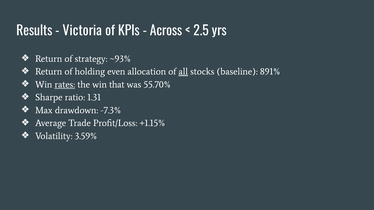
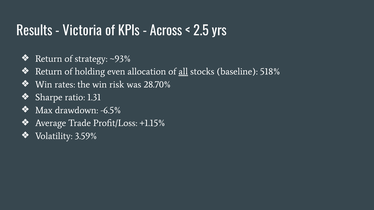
891%: 891% -> 518% (270, 72)
rates underline: present -> none (65, 85)
that: that -> risk (117, 85)
55.70%: 55.70% -> 28.70% (157, 85)
-7.3%: -7.3% -> -6.5% (111, 110)
